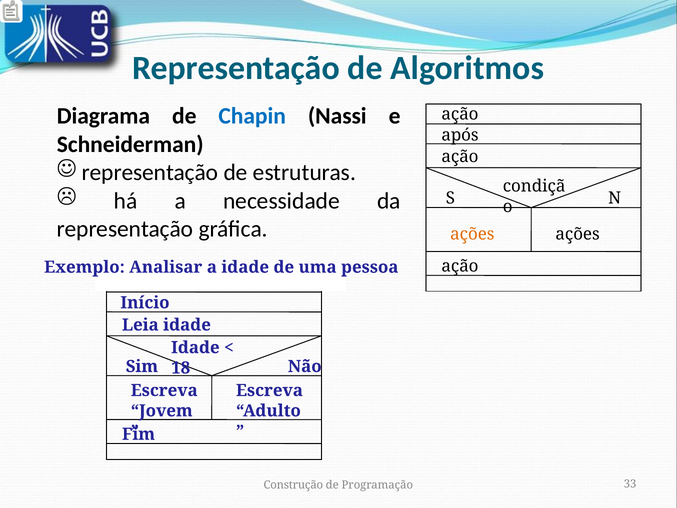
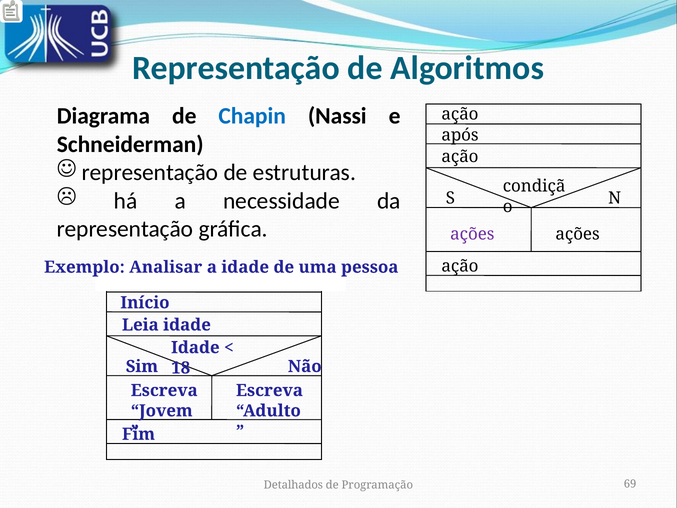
ações colour: orange -> purple (472, 234)
Construção: Construção -> Detalhados (293, 485)
33: 33 -> 69 (630, 484)
